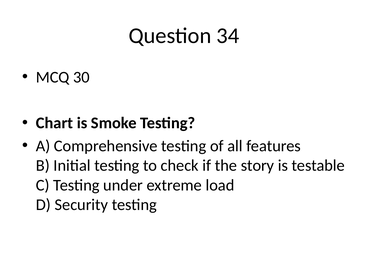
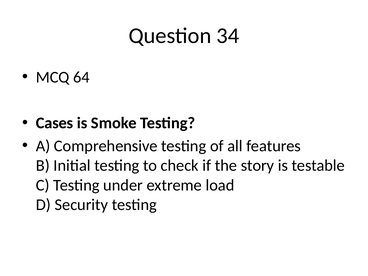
30: 30 -> 64 (81, 77)
Chart: Chart -> Cases (55, 123)
